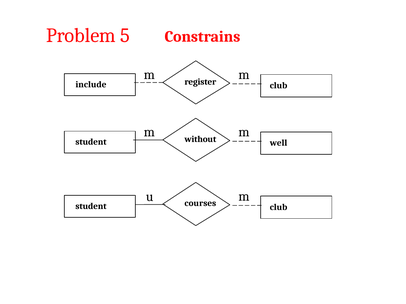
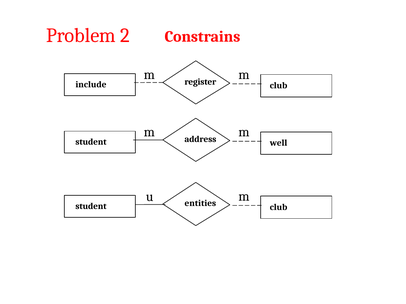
5: 5 -> 2 (125, 36)
without: without -> address (200, 139)
courses: courses -> entities (200, 204)
